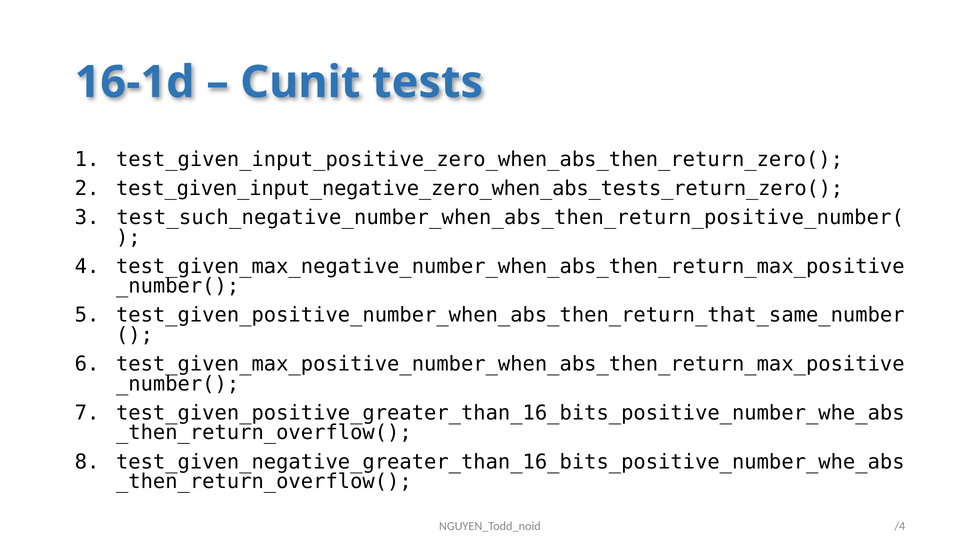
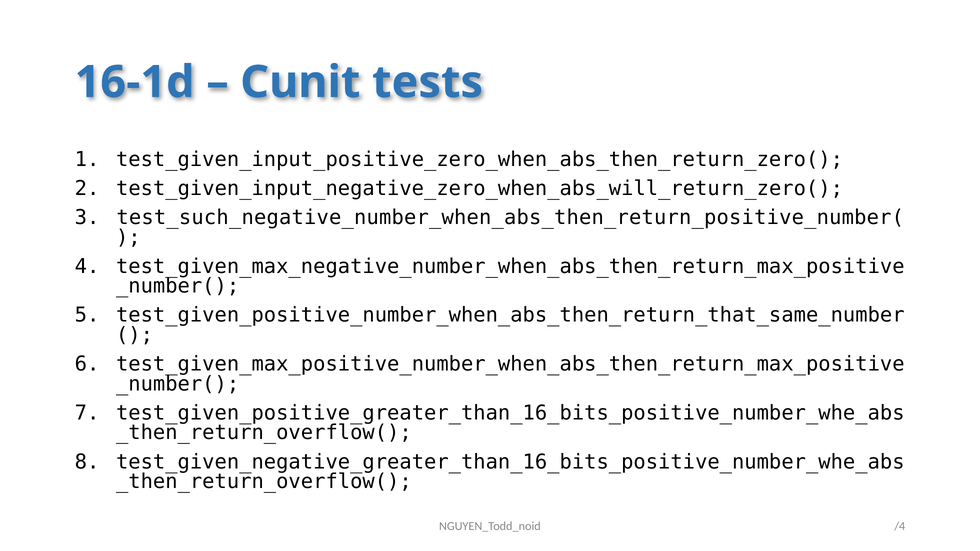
test_given_input_negative_zero_when_abs_tests_return_zero(: test_given_input_negative_zero_when_abs_tests_return_zero( -> test_given_input_negative_zero_when_abs_will_return_zero( (479, 189)
